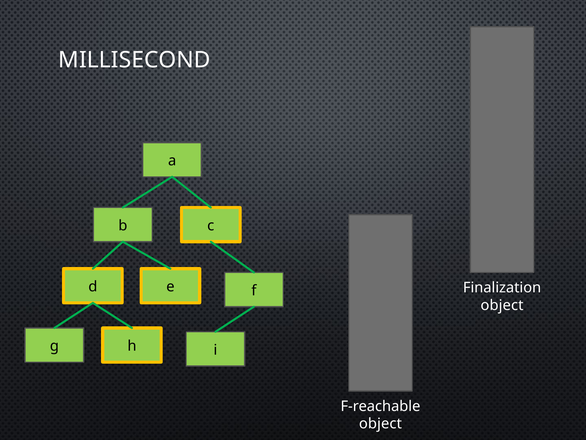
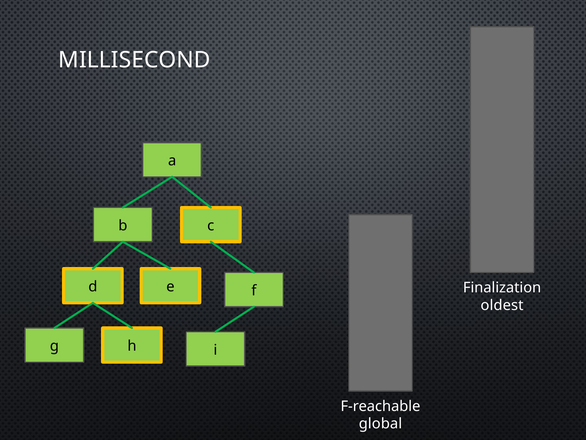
object: object -> oldest (502, 305)
object: object -> global (380, 423)
